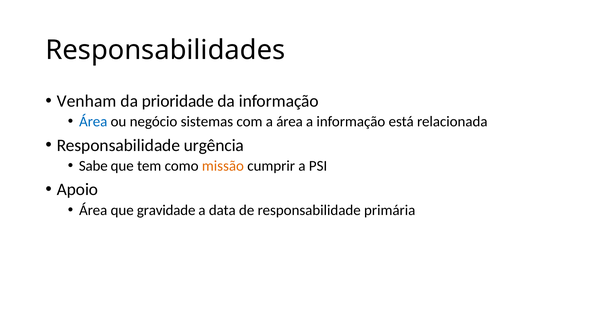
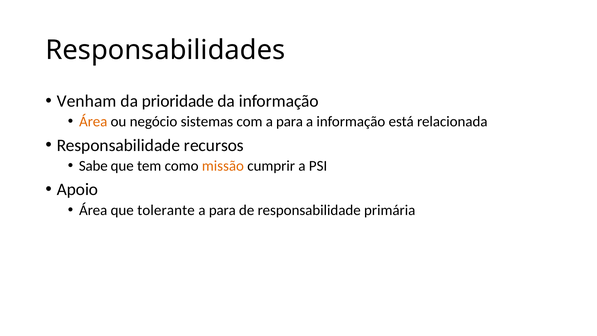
Área colour: blue -> orange (93, 122)
com a área: área -> para (290, 122)
urgência: urgência -> recursos (214, 145)
gravidade: gravidade -> tolerante (166, 210)
data: data -> para (222, 210)
